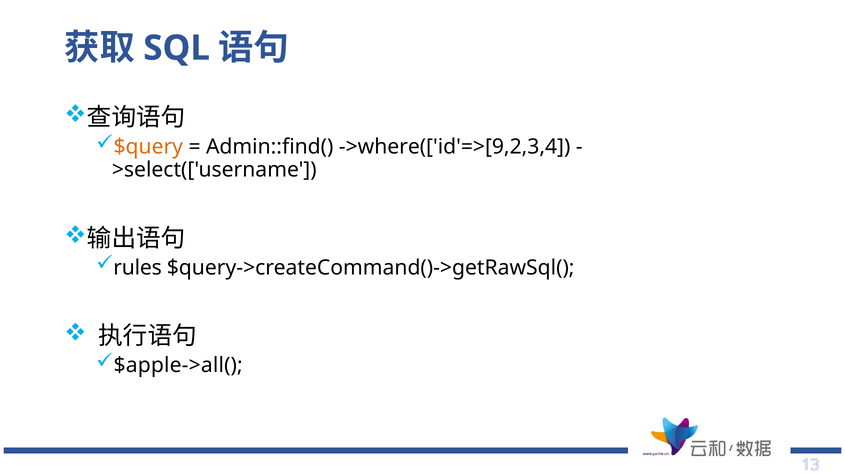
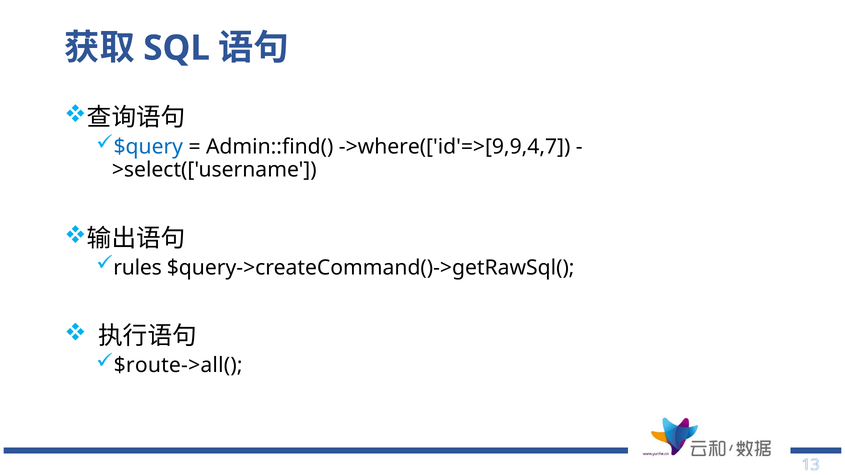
$query colour: orange -> blue (148, 147)
->where(['id'=>[9,2,3,4: ->where(['id'=>[9,2,3,4 -> ->where(['id'=>[9,9,4,7 (455, 147)
$apple->all(: $apple->all( -> $route->all( (178, 366)
